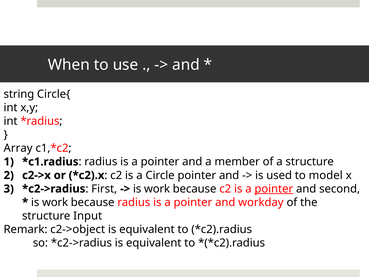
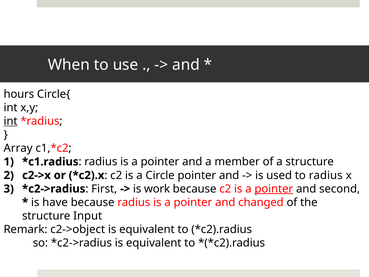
string: string -> hours (19, 94)
int underline: none -> present (11, 121)
to model: model -> radius (326, 175)
work: work -> have (55, 202)
workday: workday -> changed (261, 202)
